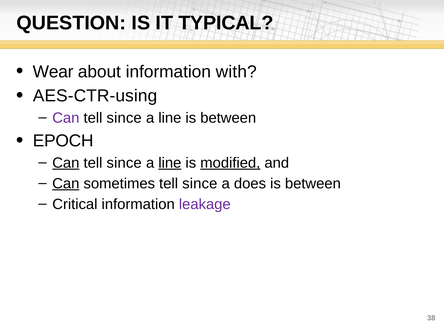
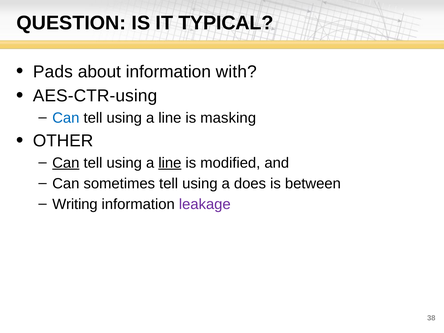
Wear: Wear -> Pads (53, 72)
Can colour: purple -> blue (66, 118)
since: since -> using (124, 118)
line is between: between -> masking (228, 118)
EPOCH: EPOCH -> OTHER (63, 141)
since: since -> using (124, 163)
modified underline: present -> none (230, 163)
Can underline: present -> none (66, 184)
sometimes tell since: since -> using (200, 184)
Critical: Critical -> Writing (75, 204)
